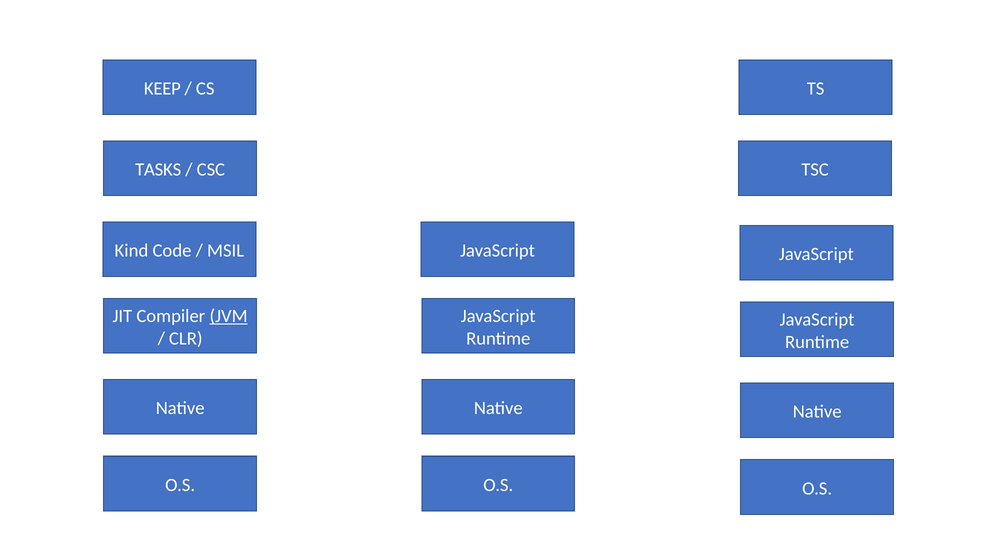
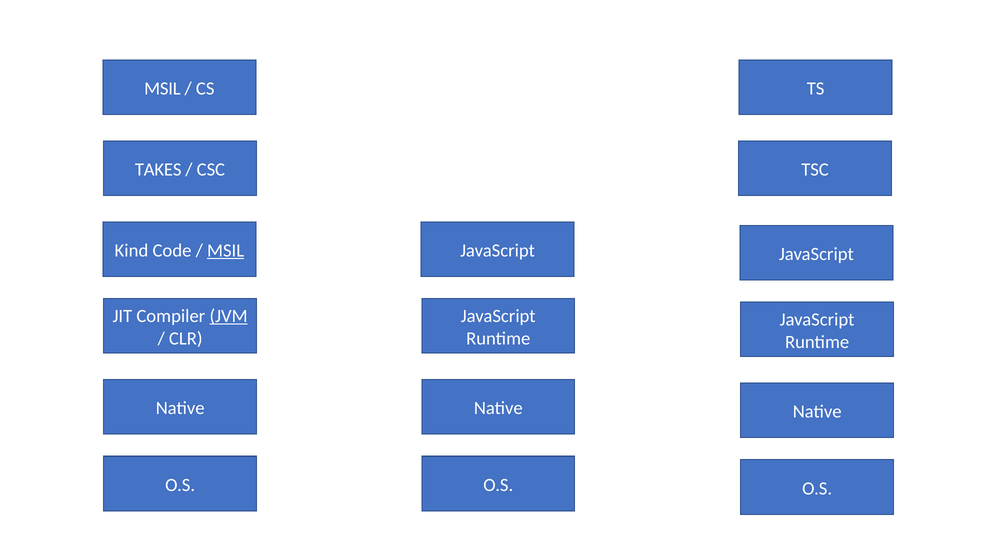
KEEP: KEEP -> MSIL (162, 89)
TASKS: TASKS -> TAKES (158, 170)
MSIL underline: none -> present (226, 251)
